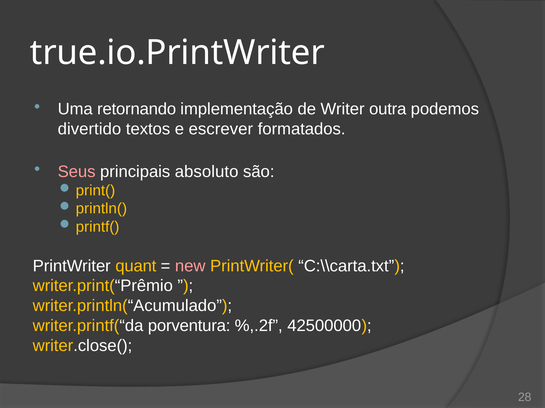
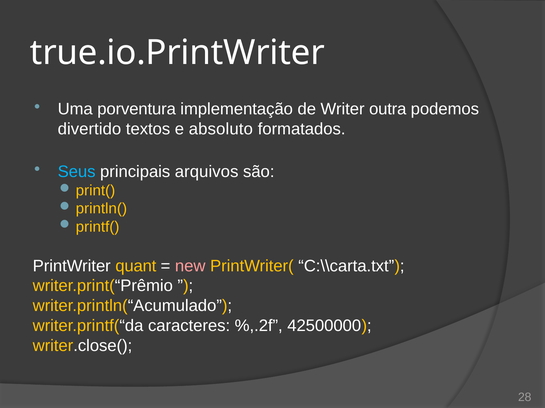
retornando: retornando -> porventura (137, 109)
escrever: escrever -> absoluto (221, 129)
Seus colour: pink -> light blue (77, 172)
absoluto: absoluto -> arquivos (207, 172)
porventura: porventura -> caracteres (189, 326)
